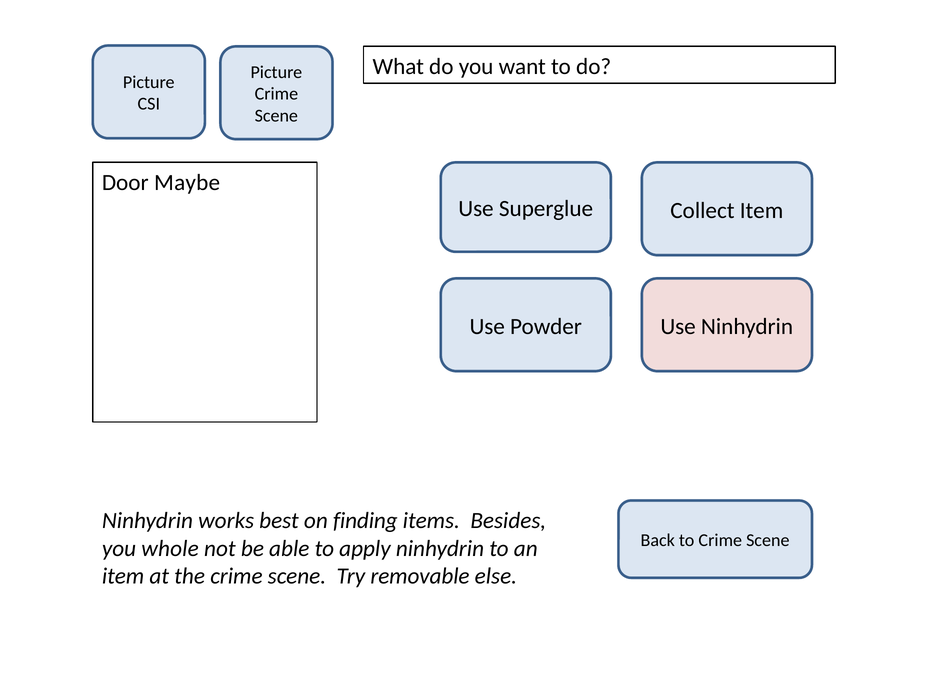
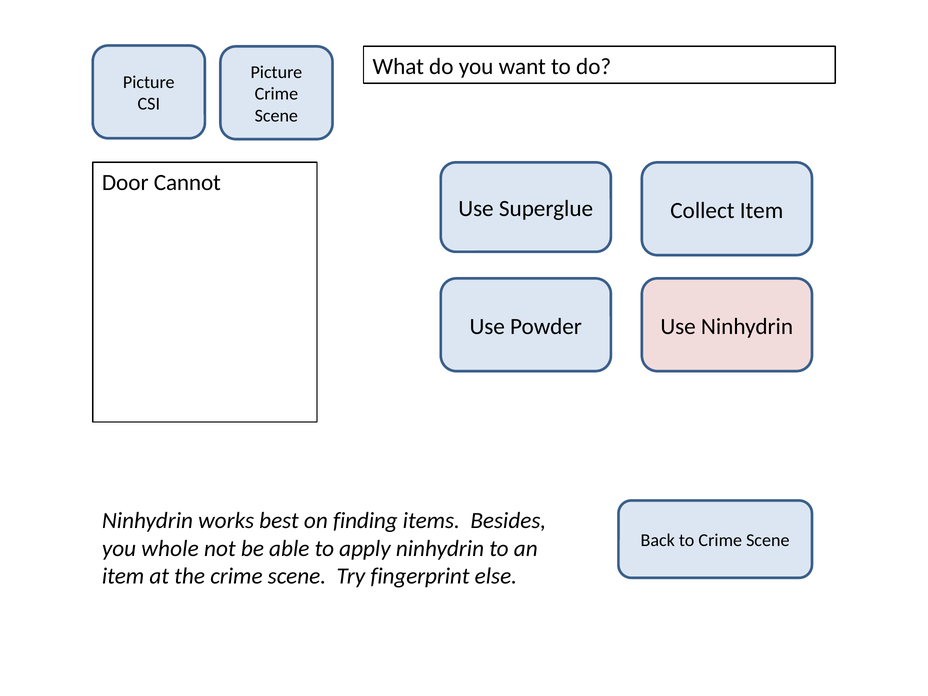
Maybe: Maybe -> Cannot (187, 182)
removable: removable -> fingerprint (420, 576)
